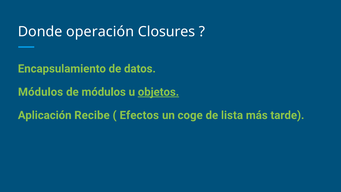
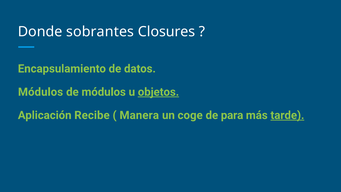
operación: operación -> sobrantes (100, 32)
Efectos: Efectos -> Manera (139, 115)
lista: lista -> para (232, 115)
tarde underline: none -> present (287, 115)
